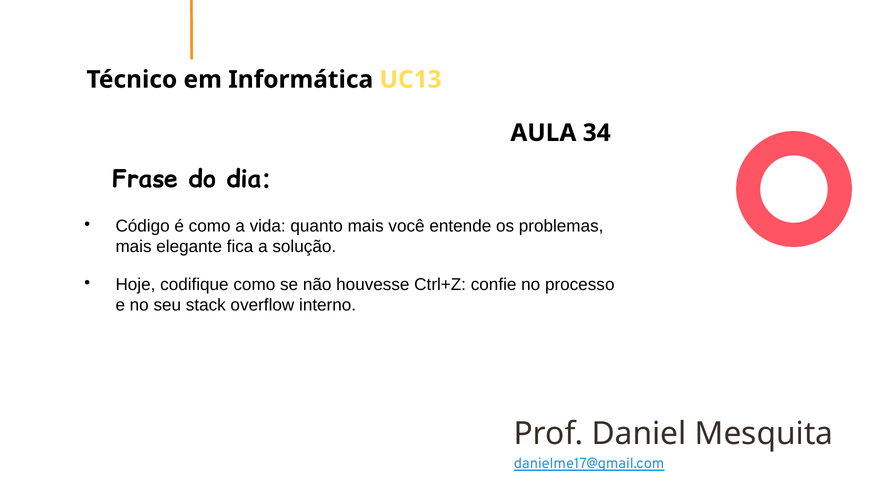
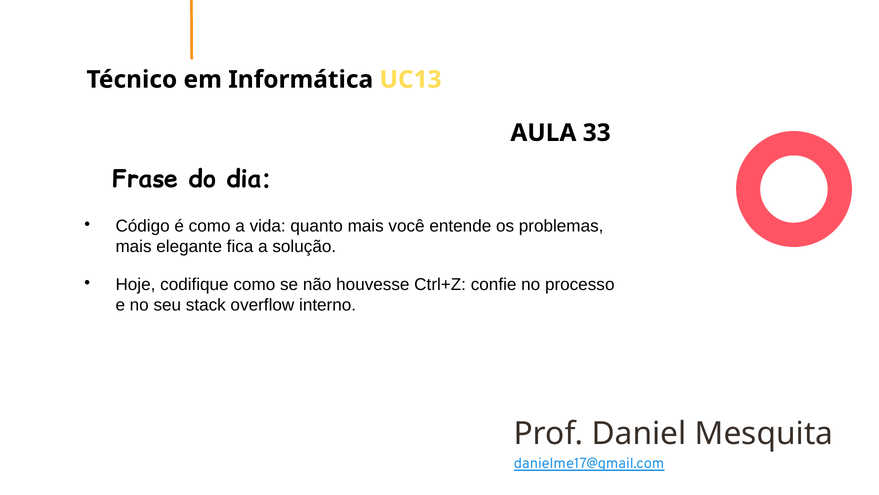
34: 34 -> 33 (597, 133)
